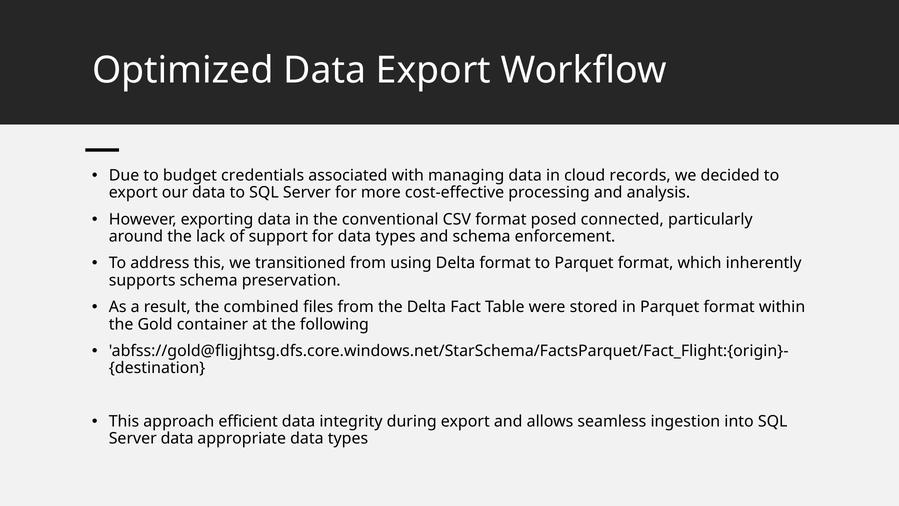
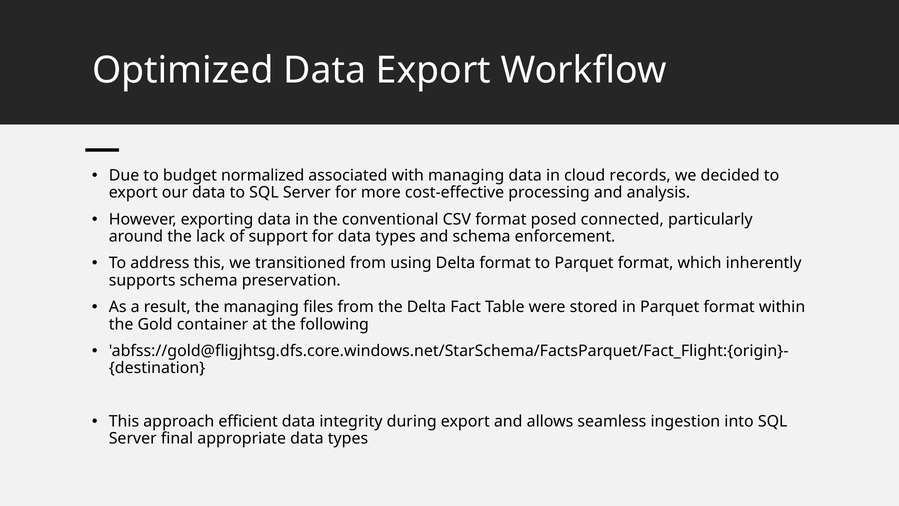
credentials: credentials -> normalized (263, 175)
the combined: combined -> managing (261, 307)
Server data: data -> final (177, 438)
